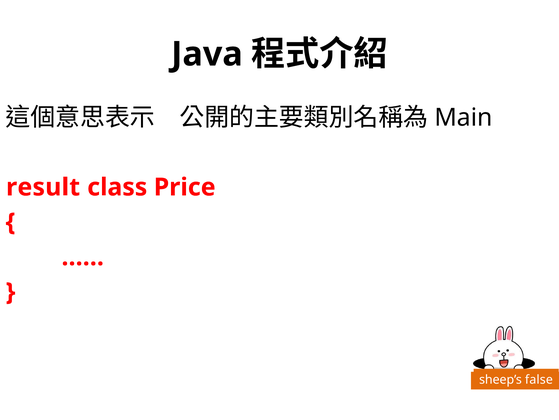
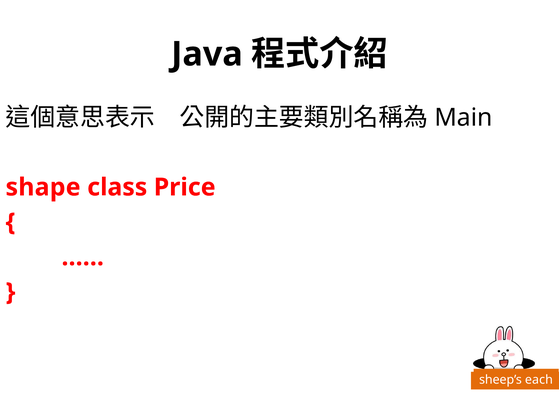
result: result -> shape (43, 187)
false: false -> each (539, 379)
